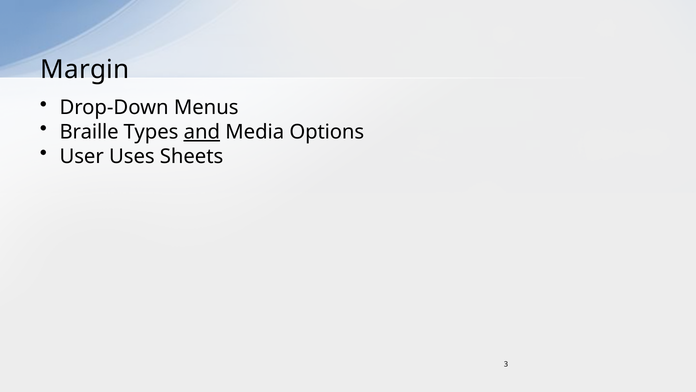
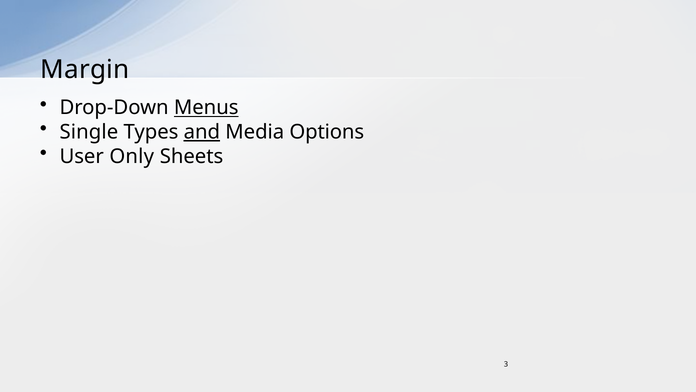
Menus underline: none -> present (206, 108)
Braille: Braille -> Single (89, 132)
Uses: Uses -> Only (132, 156)
